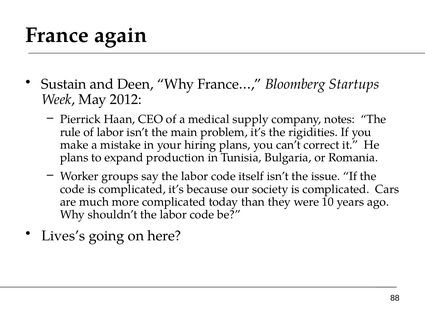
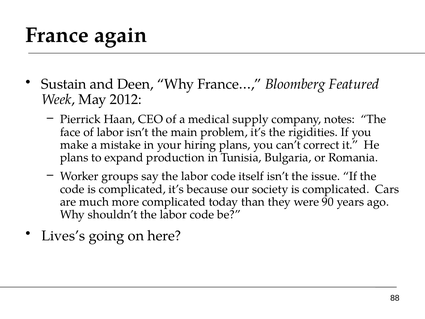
Startups: Startups -> Featured (354, 84)
rule: rule -> face (70, 132)
10: 10 -> 90 (328, 202)
